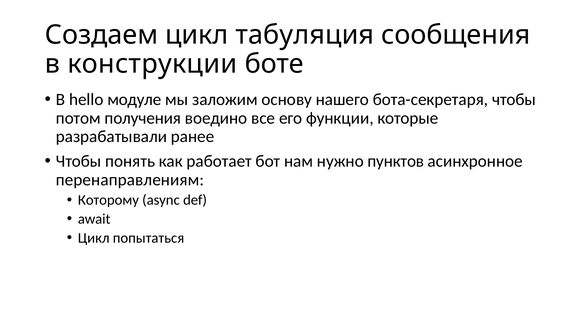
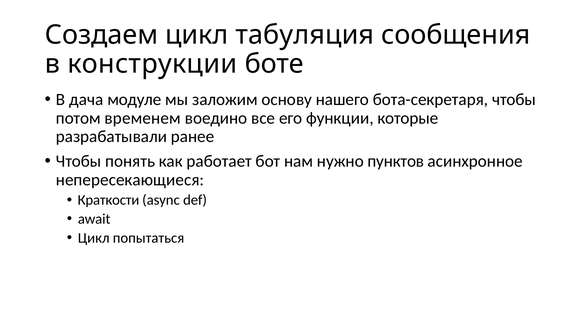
hello: hello -> дача (86, 99)
получения: получения -> временем (143, 118)
перенаправлениям: перенаправлениям -> непересекающиеся (130, 180)
Которому: Которому -> Краткости (108, 200)
